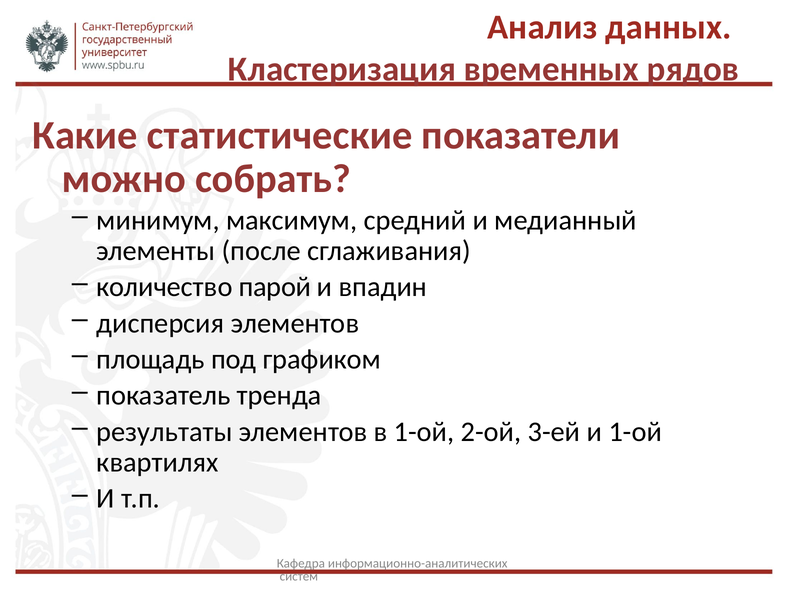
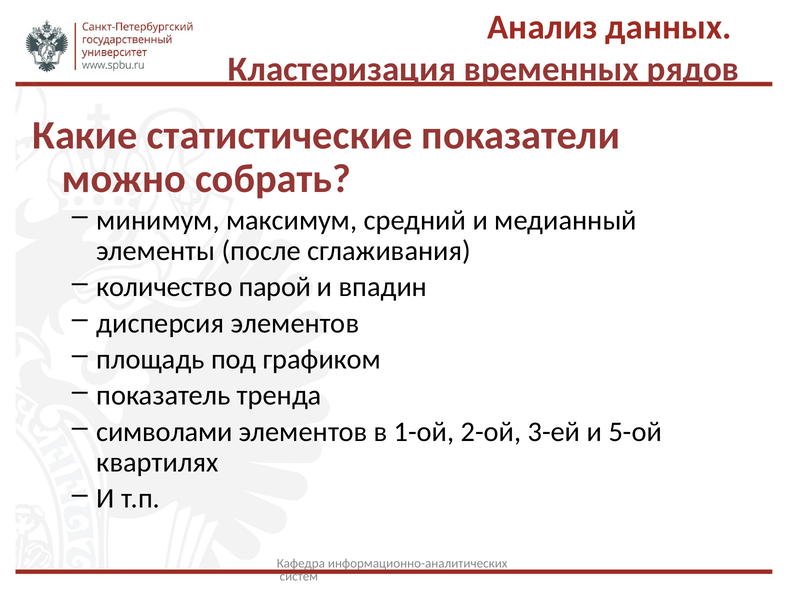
результаты: результаты -> символами (165, 432)
и 1-ой: 1-ой -> 5-ой (635, 432)
